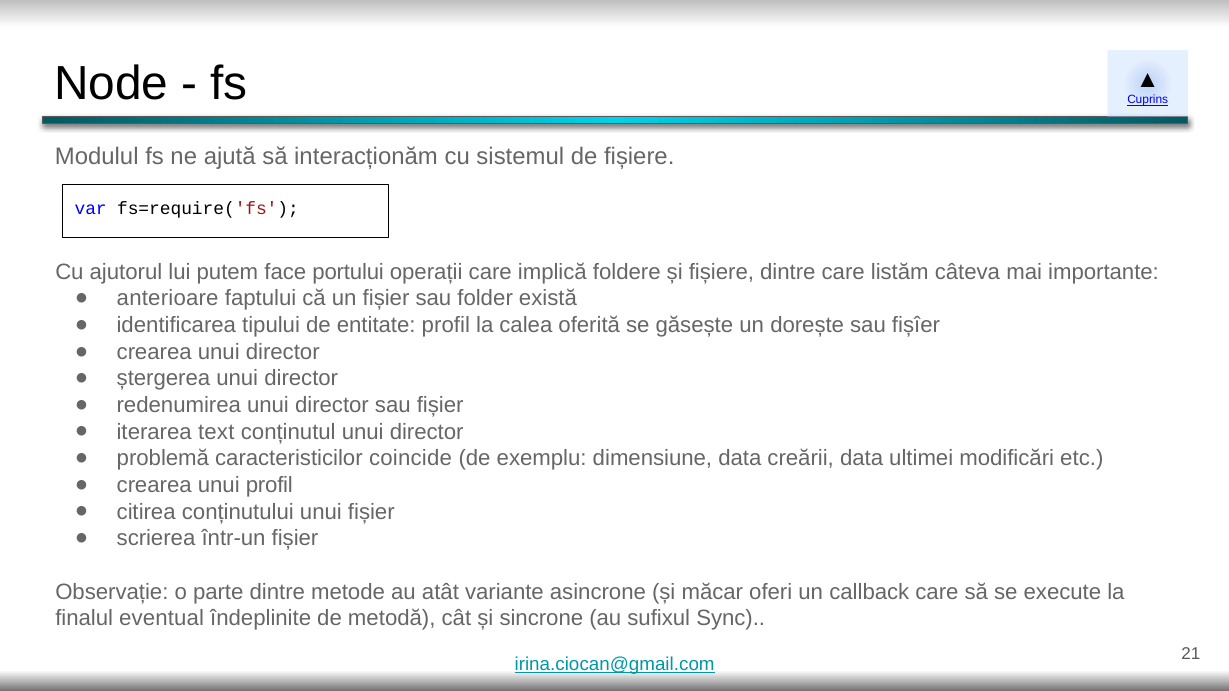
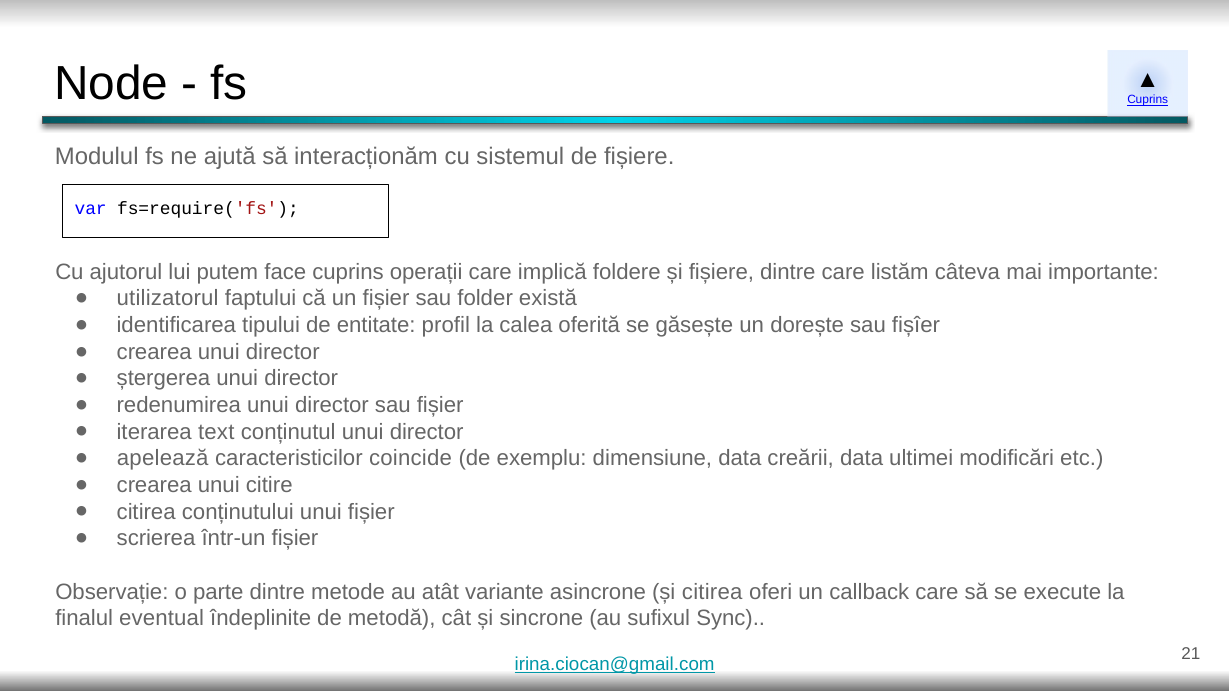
face portului: portului -> cuprins (348, 272)
anterioare: anterioare -> utilizatorul (168, 299)
problemă: problemă -> apelează (163, 459)
unui profil: profil -> citire (269, 485)
și măcar: măcar -> citirea (712, 592)
